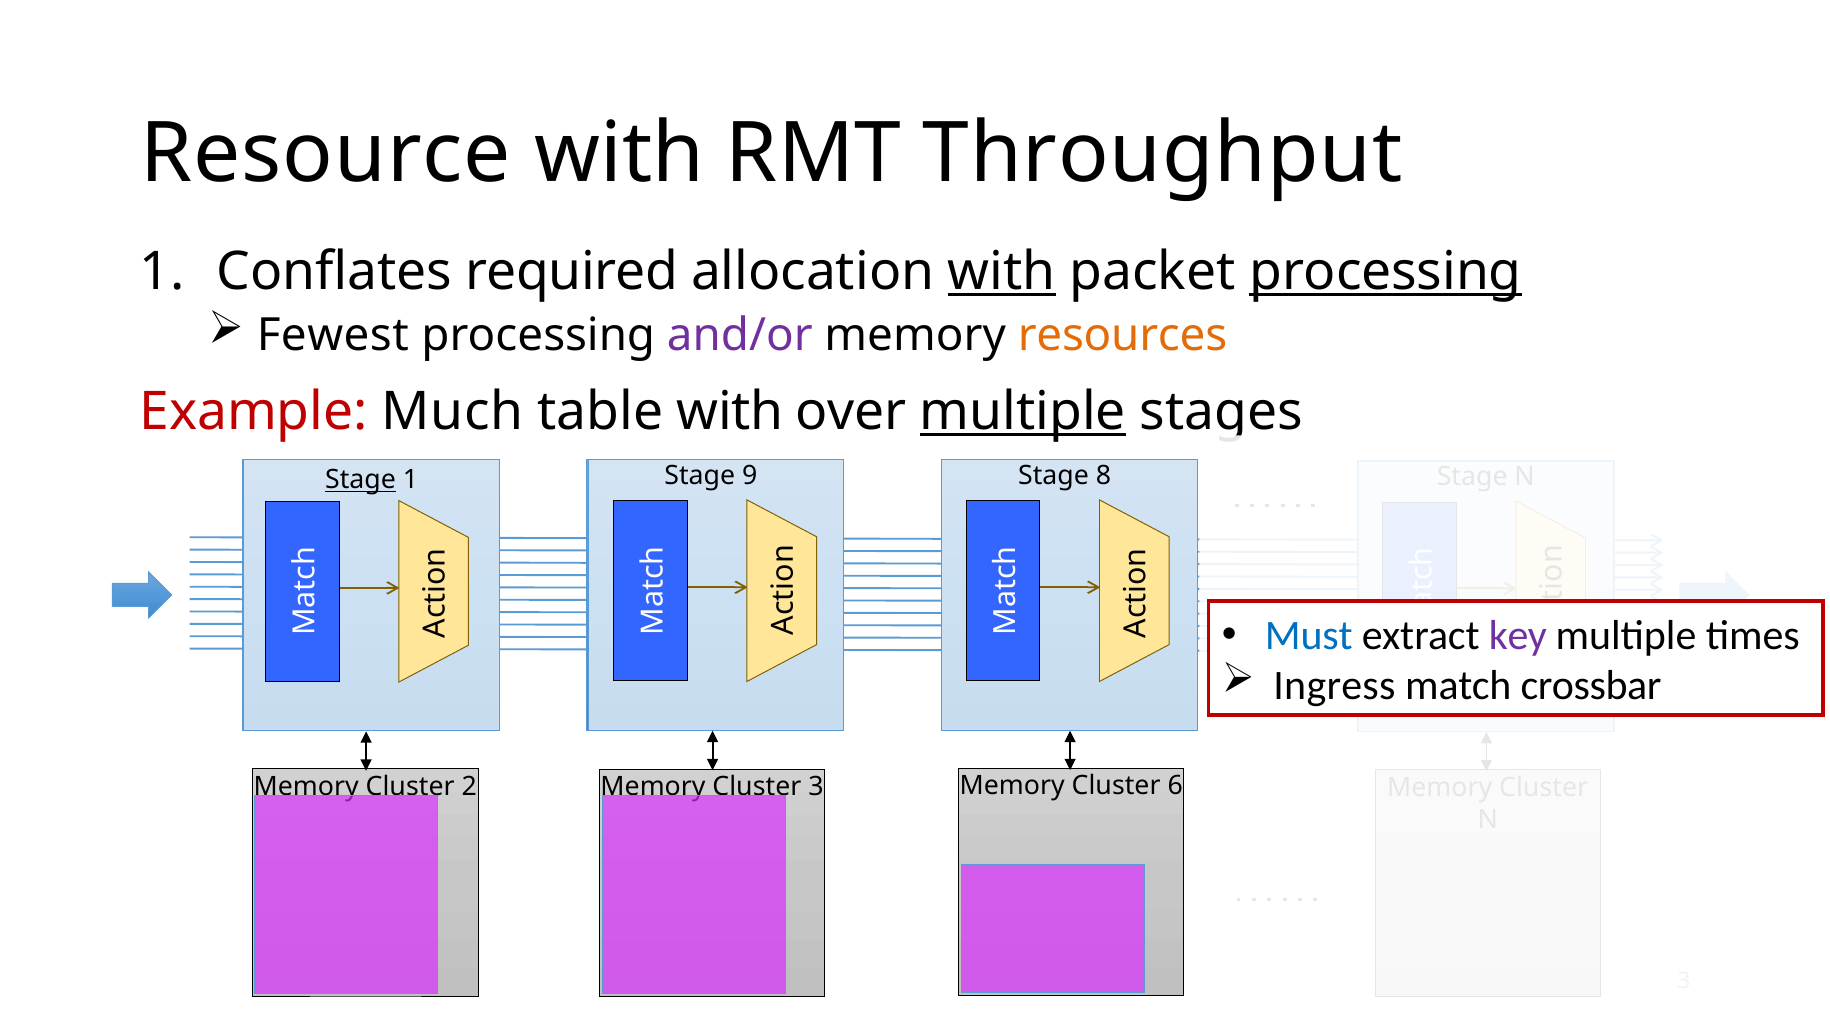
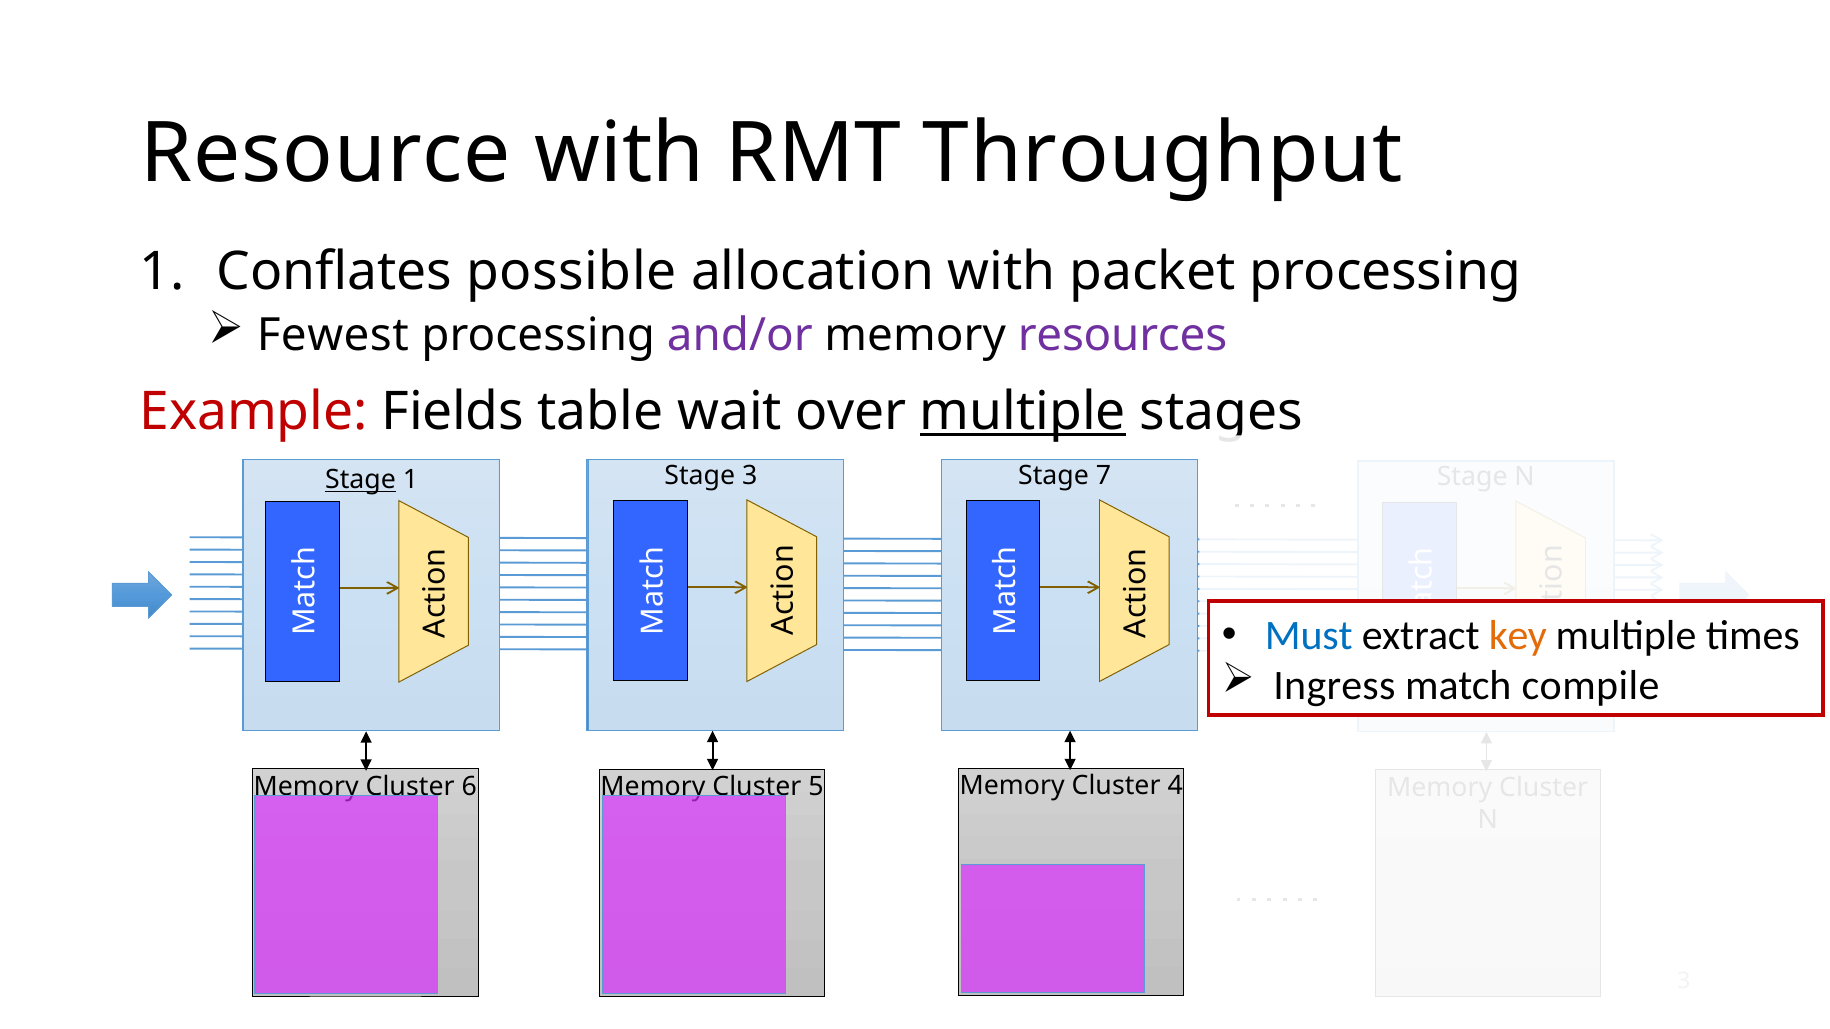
required: required -> possible (571, 272)
with underline: present -> none (1002, 272)
processing underline: present -> none (1386, 272)
resources colour: orange -> purple (1122, 335)
Much: Much -> Fields (453, 412)
table with: with -> wait (730, 412)
Stage 9: 9 -> 3 (750, 476)
8: 8 -> 7 (1104, 476)
key colour: purple -> orange (1518, 636)
crossbar: crossbar -> compile (1591, 686)
2: 2 -> 6 (469, 787)
3: 3 -> 5 (816, 787)
6: 6 -> 4 (1175, 786)
